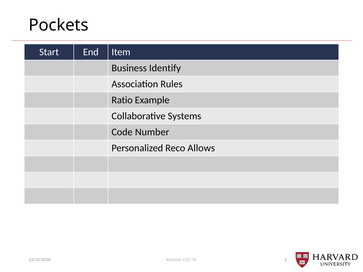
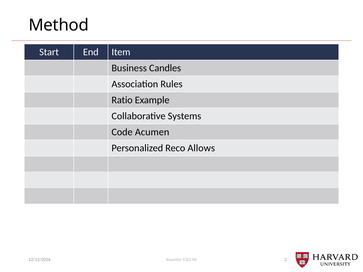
Pockets: Pockets -> Method (59, 25)
Identify: Identify -> Candles (165, 68)
Number: Number -> Acumen (152, 132)
